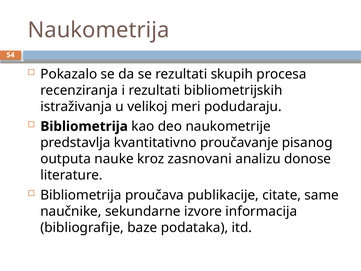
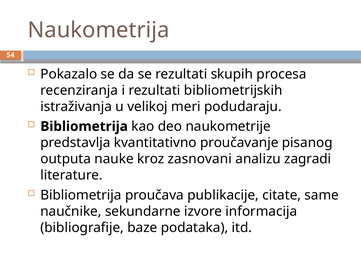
donose: donose -> zagradi (308, 159)
